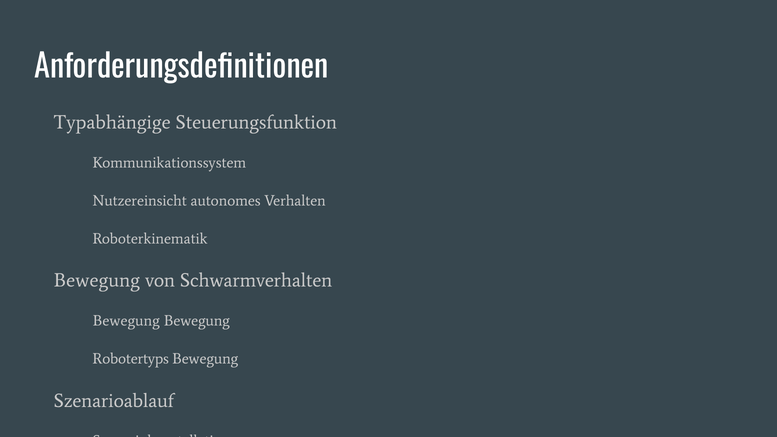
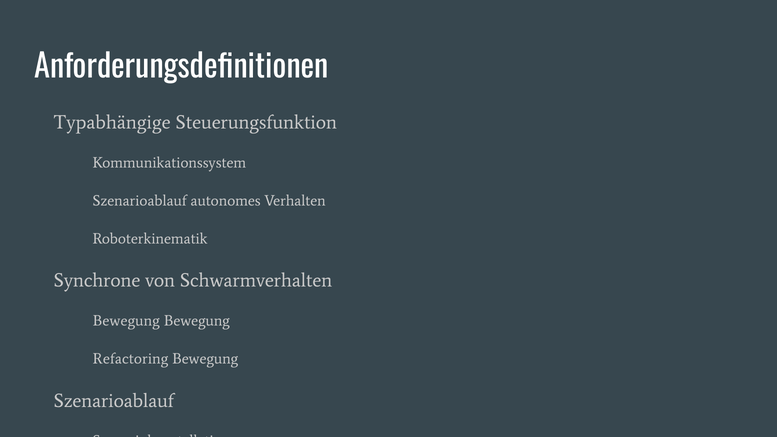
Nutzereinsicht: Nutzereinsicht -> Szenarioablauf (140, 201)
Bewegung: Bewegung -> Synchrone (97, 280)
Robotertyps: Robotertyps -> Refactoring (130, 359)
